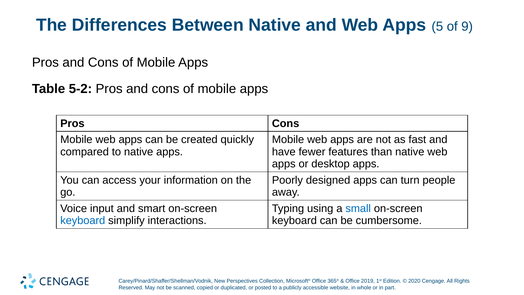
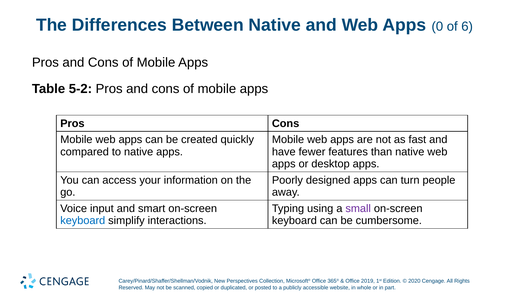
5: 5 -> 0 (437, 26)
9: 9 -> 6 (467, 26)
small colour: blue -> purple (358, 208)
